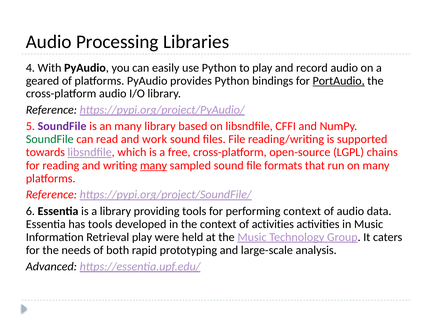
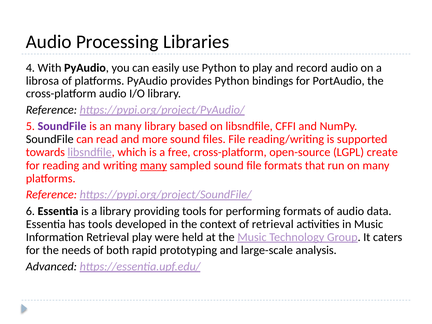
geared: geared -> librosa (42, 81)
PortAudio underline: present -> none (339, 81)
SoundFile colour: green -> black (50, 139)
work: work -> more (155, 139)
chains: chains -> create (382, 152)
performing context: context -> formats (302, 211)
of activities: activities -> retrieval (273, 224)
